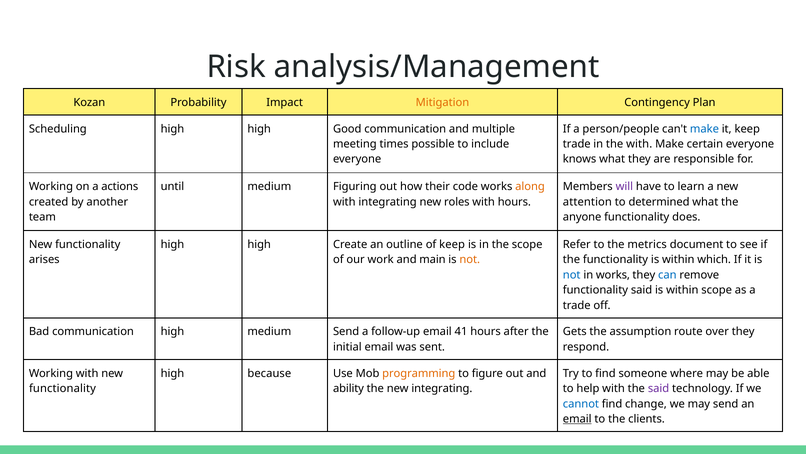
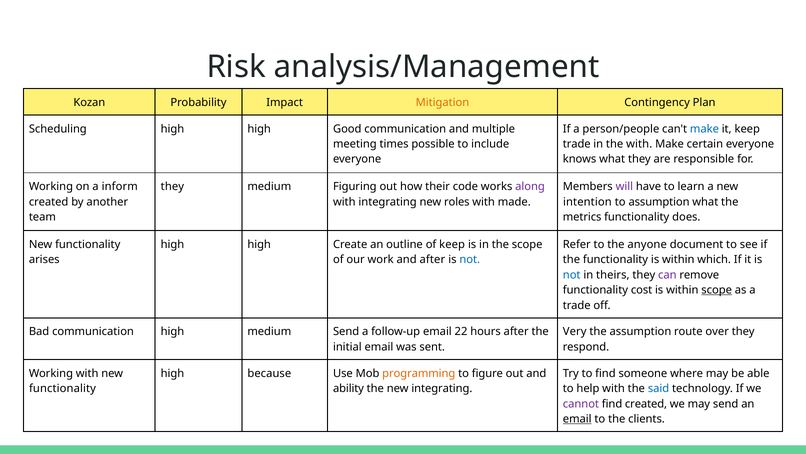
actions: actions -> inform (120, 186)
until: until -> they (172, 186)
along colour: orange -> purple (530, 186)
with hours: hours -> made (514, 202)
attention: attention -> intention (587, 202)
to determined: determined -> assumption (659, 202)
anyone: anyone -> metrics (582, 217)
metrics: metrics -> anyone (647, 244)
and main: main -> after (432, 259)
not colour: orange -> blue (470, 259)
in works: works -> theirs (613, 275)
can colour: blue -> purple (667, 275)
functionality said: said -> cost (642, 290)
scope underline: none -> present (717, 290)
41: 41 -> 22 (461, 331)
Gets: Gets -> Very (575, 331)
said colour: purple -> blue (659, 388)
cannot colour: blue -> purple (581, 403)
find change: change -> created (646, 403)
